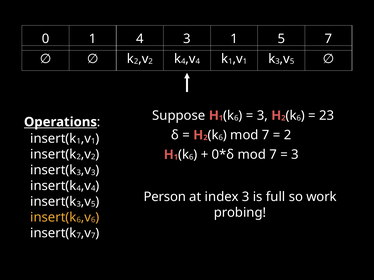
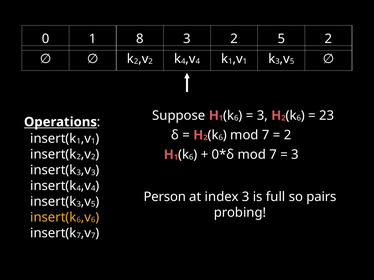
1 4: 4 -> 8 (140, 39)
3 1: 1 -> 2 (234, 39)
5 7: 7 -> 2 (328, 39)
work: work -> pairs (321, 197)
